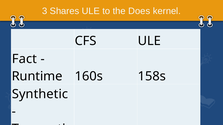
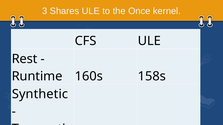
Does: Does -> Once (139, 11)
Fact: Fact -> Rest (25, 59)
